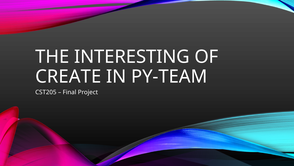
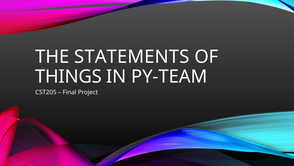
INTERESTING: INTERESTING -> STATEMENTS (132, 57)
CREATE: CREATE -> THINGS (68, 76)
